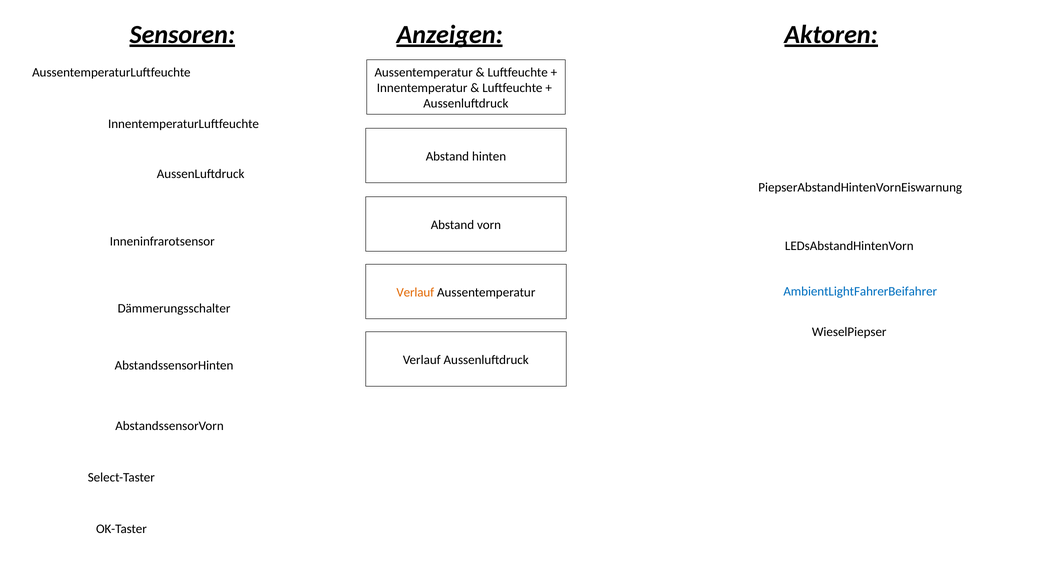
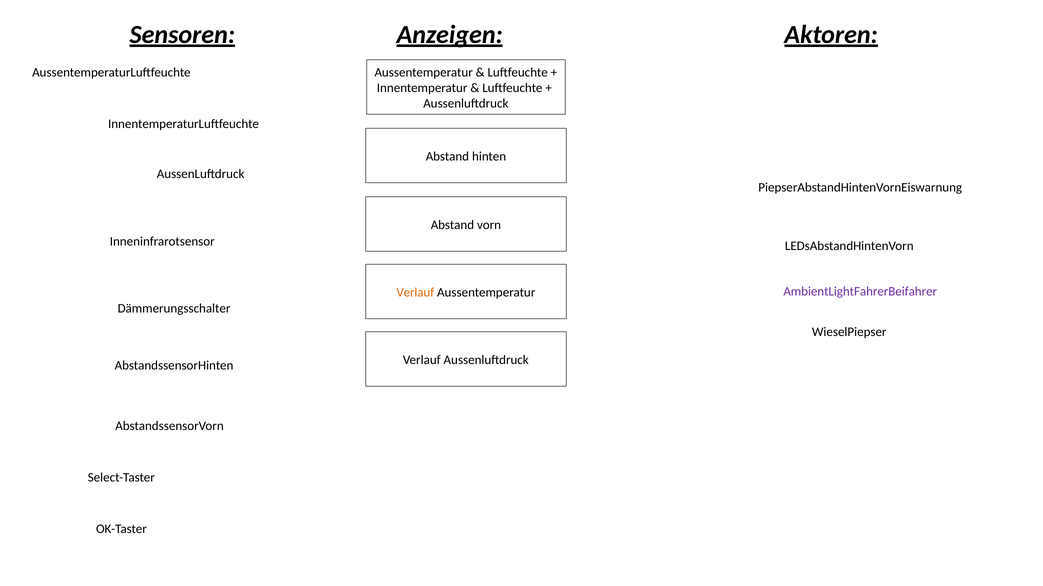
AmbientLightFahrerBeifahrer colour: blue -> purple (860, 292)
